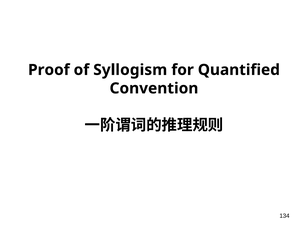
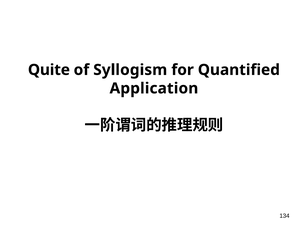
Proof: Proof -> Quite (49, 70)
Convention: Convention -> Application (154, 88)
